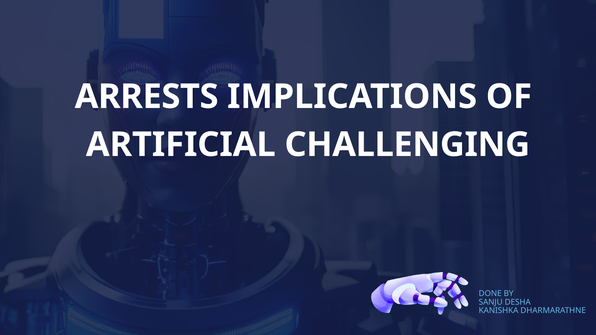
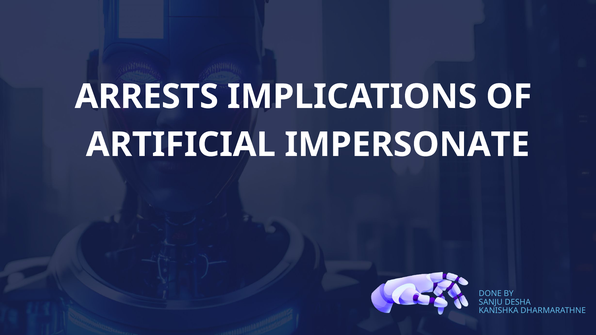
CHALLENGING: CHALLENGING -> IMPERSONATE (407, 145)
